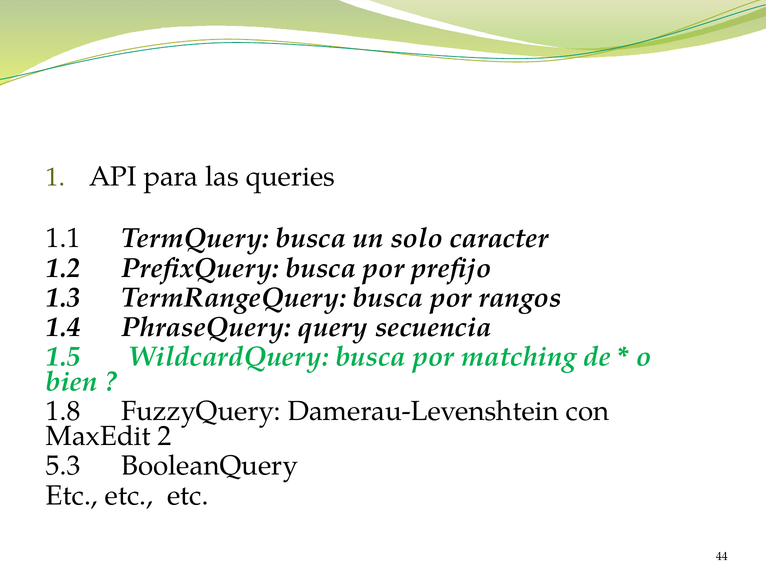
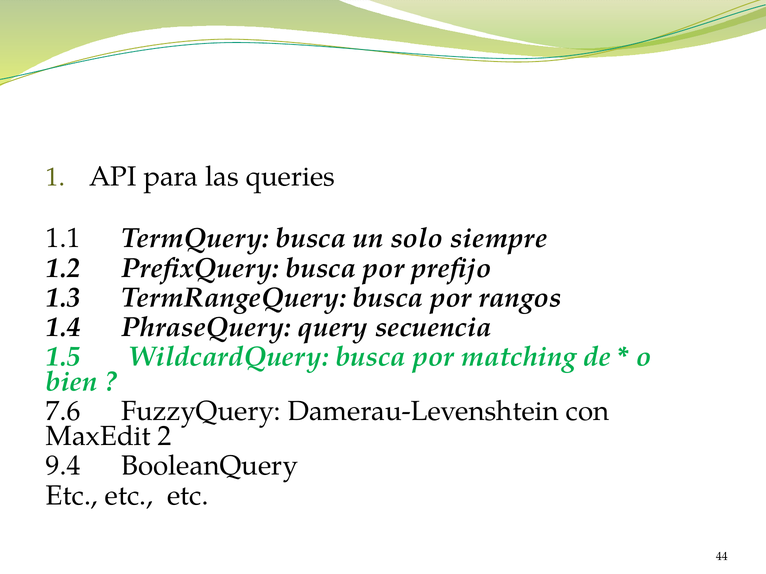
caracter: caracter -> siempre (499, 238)
1.8: 1.8 -> 7.6 (63, 411)
5.3: 5.3 -> 9.4 (63, 466)
